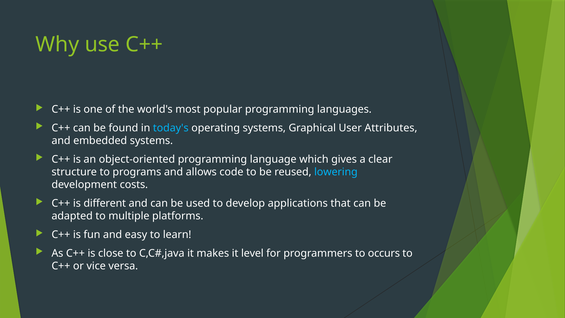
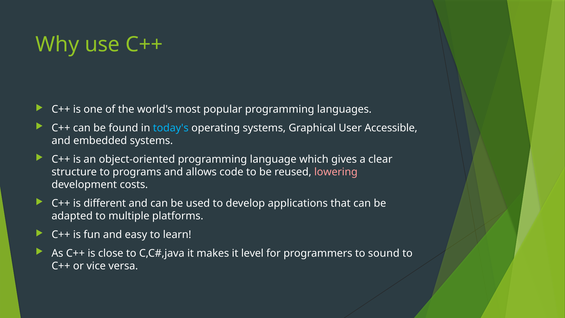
Attributes: Attributes -> Accessible (391, 128)
lowering colour: light blue -> pink (336, 172)
occurs: occurs -> sound (384, 253)
